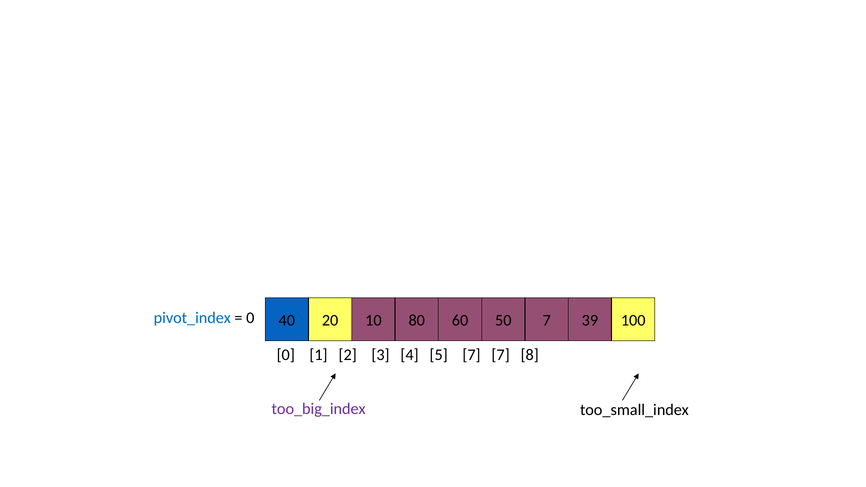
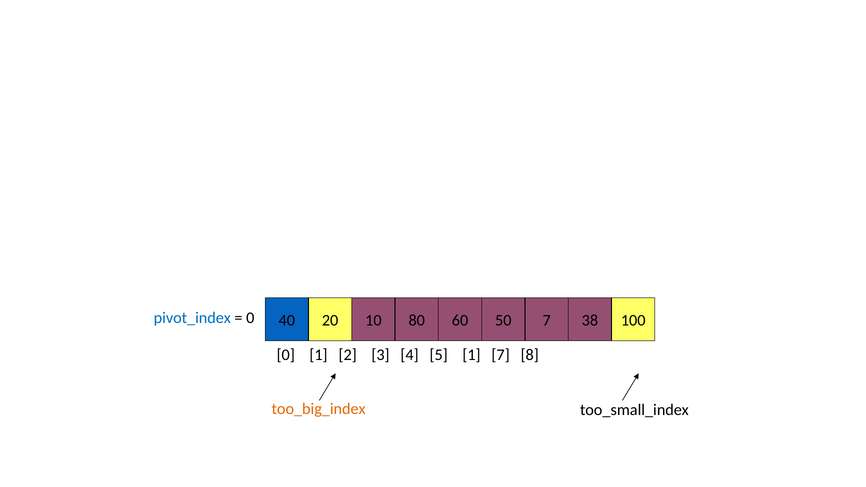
39: 39 -> 38 (590, 320)
5 7: 7 -> 1 (472, 355)
too_big_index colour: purple -> orange (319, 409)
